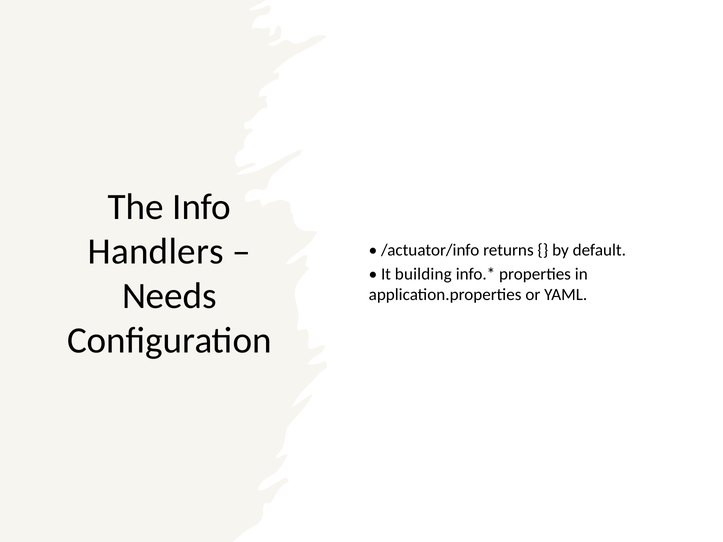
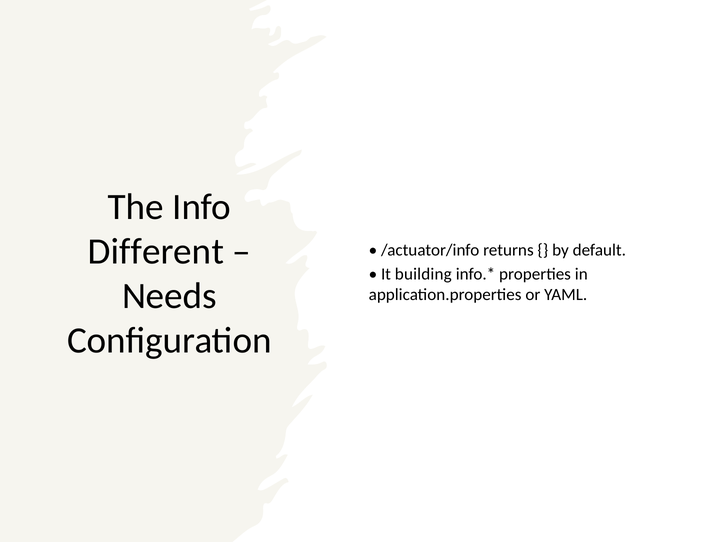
Handlers: Handlers -> Different (156, 251)
